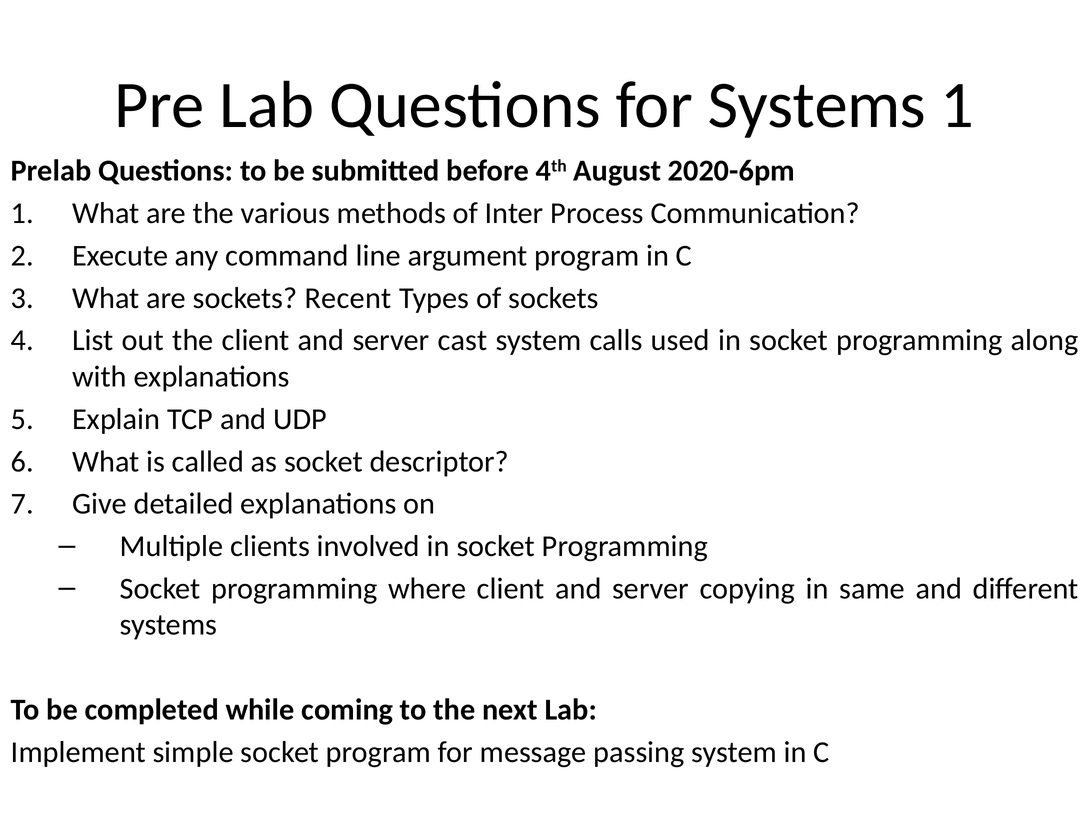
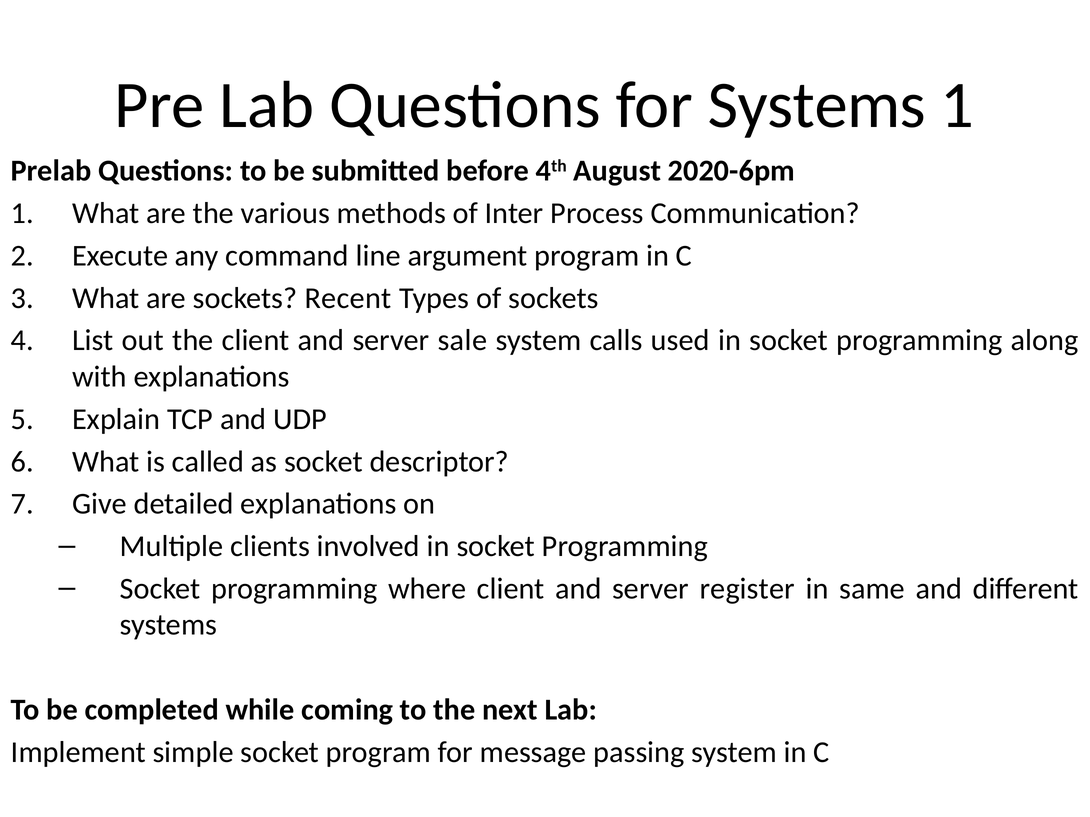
cast: cast -> sale (462, 341)
copying: copying -> register (747, 589)
